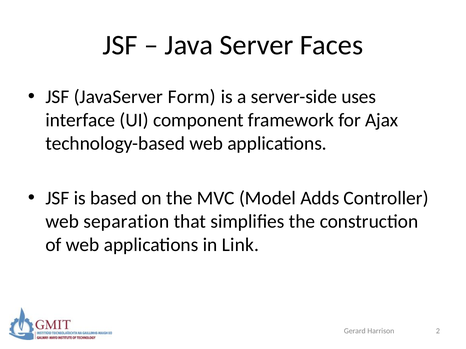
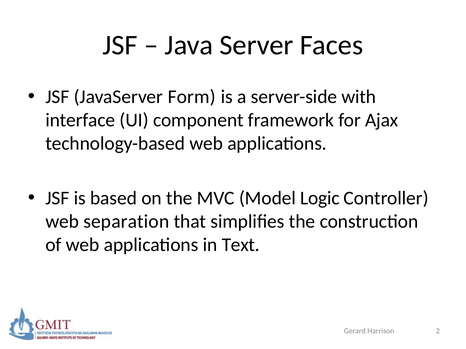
uses: uses -> with (359, 97)
Adds: Adds -> Logic (320, 198)
Link: Link -> Text (241, 245)
